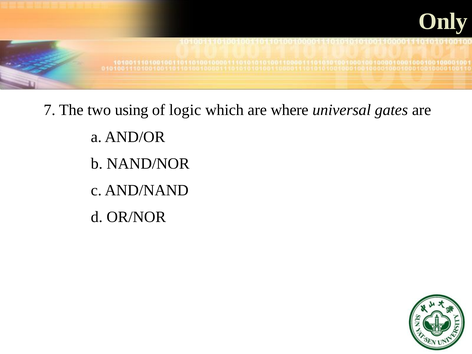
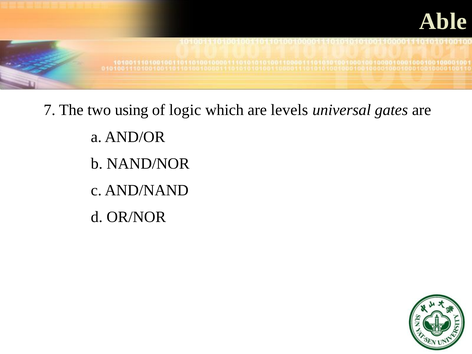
Only: Only -> Able (443, 21)
where: where -> levels (289, 110)
